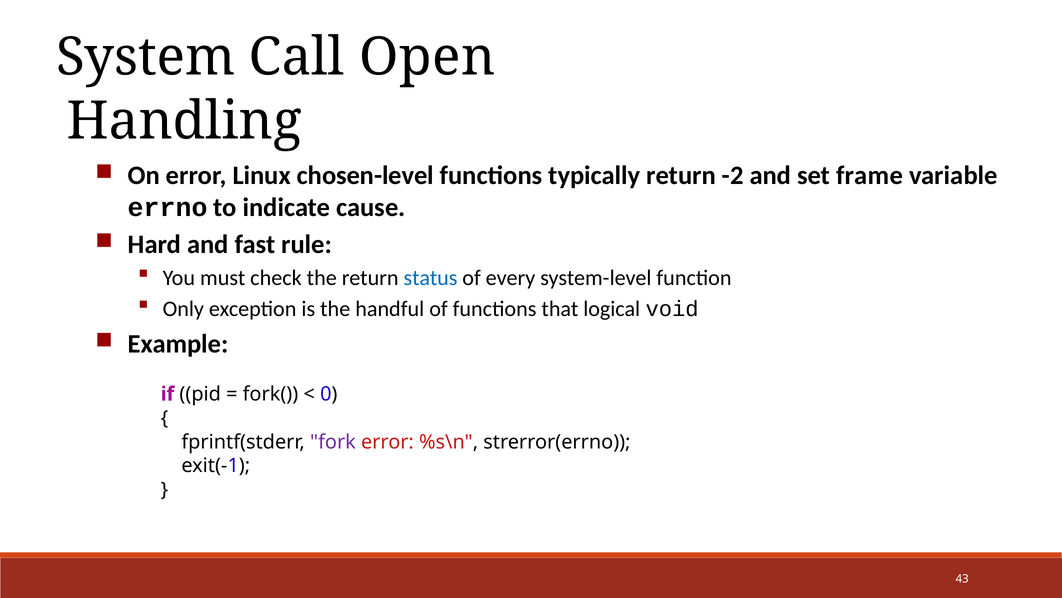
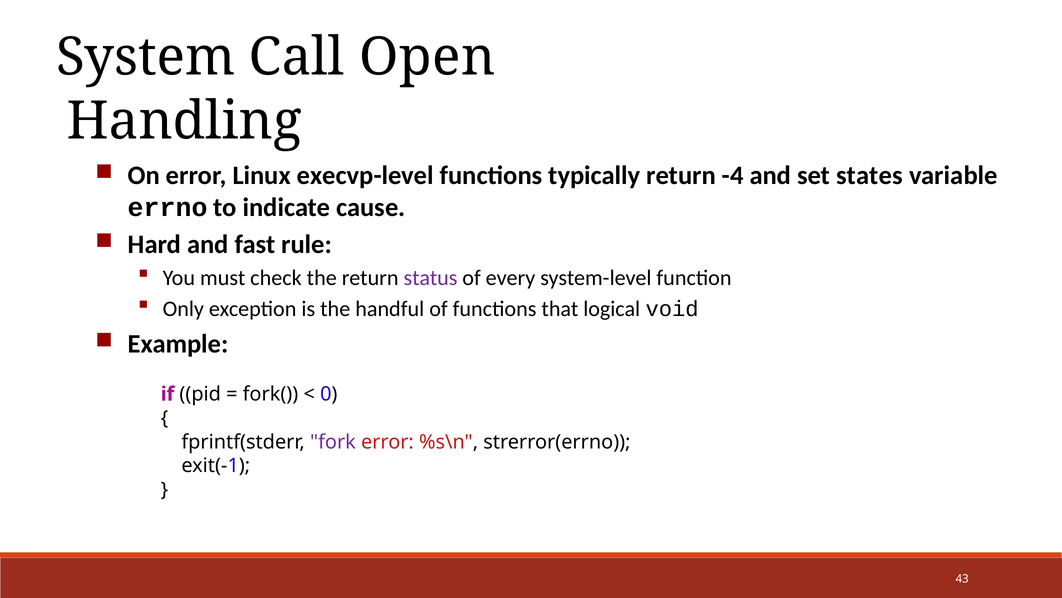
chosen-level: chosen-level -> execvp-level (365, 175)
-2: -2 -> -4 (733, 175)
frame: frame -> states (870, 175)
status colour: blue -> purple (430, 278)
